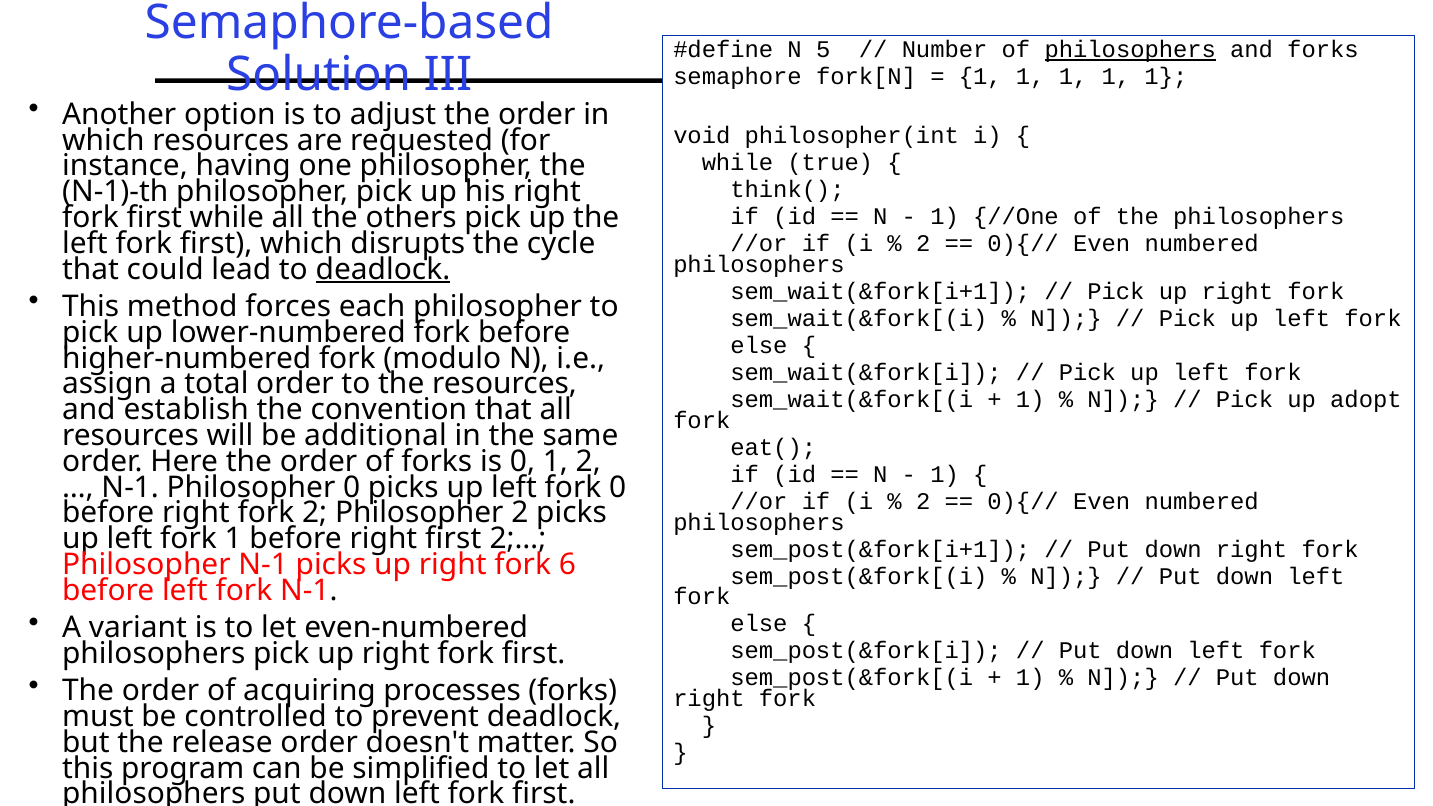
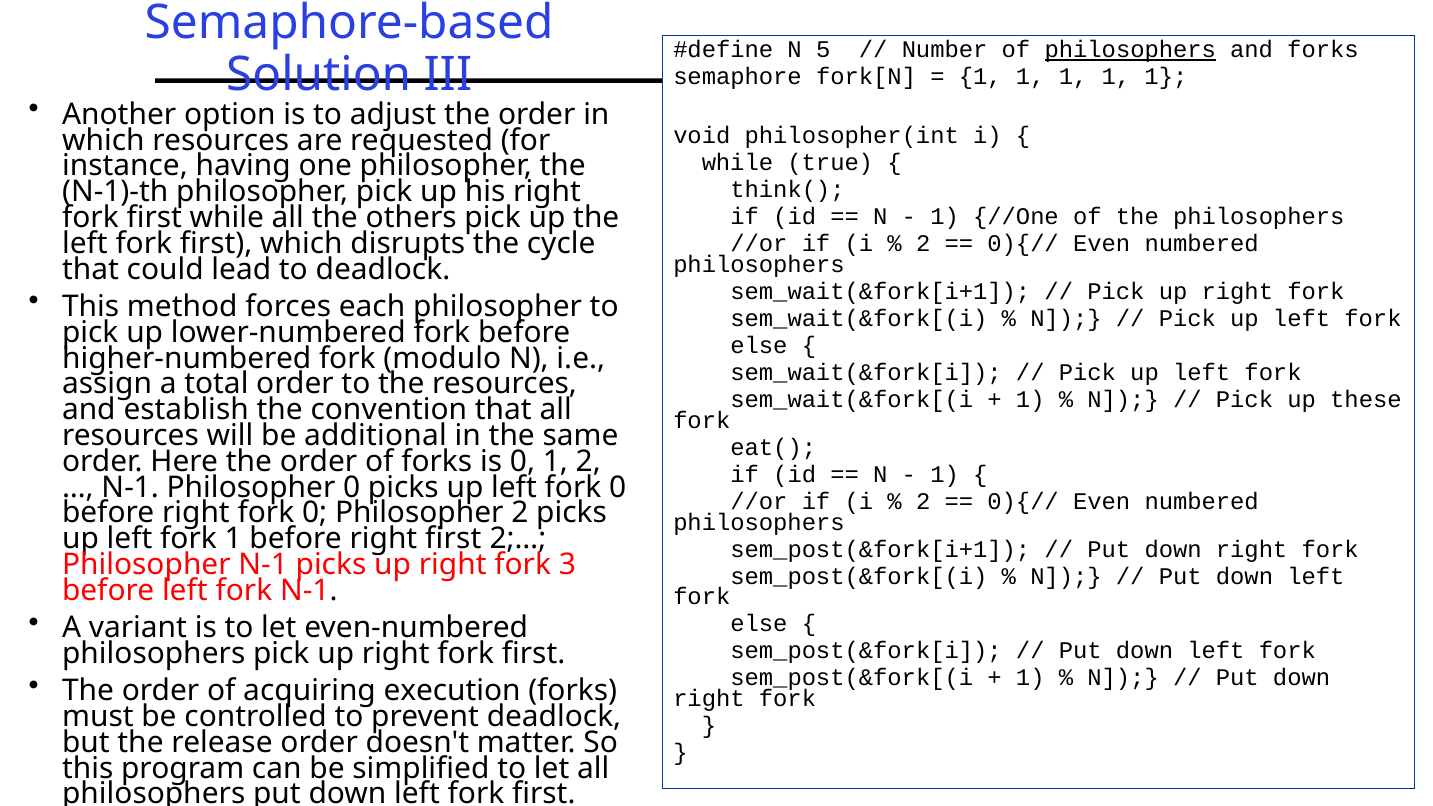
deadlock underline: present -> none (383, 269)
adopt: adopt -> these (1366, 400)
right fork 2: 2 -> 0 (315, 513)
6: 6 -> 3 (567, 565)
processes: processes -> execution (452, 691)
